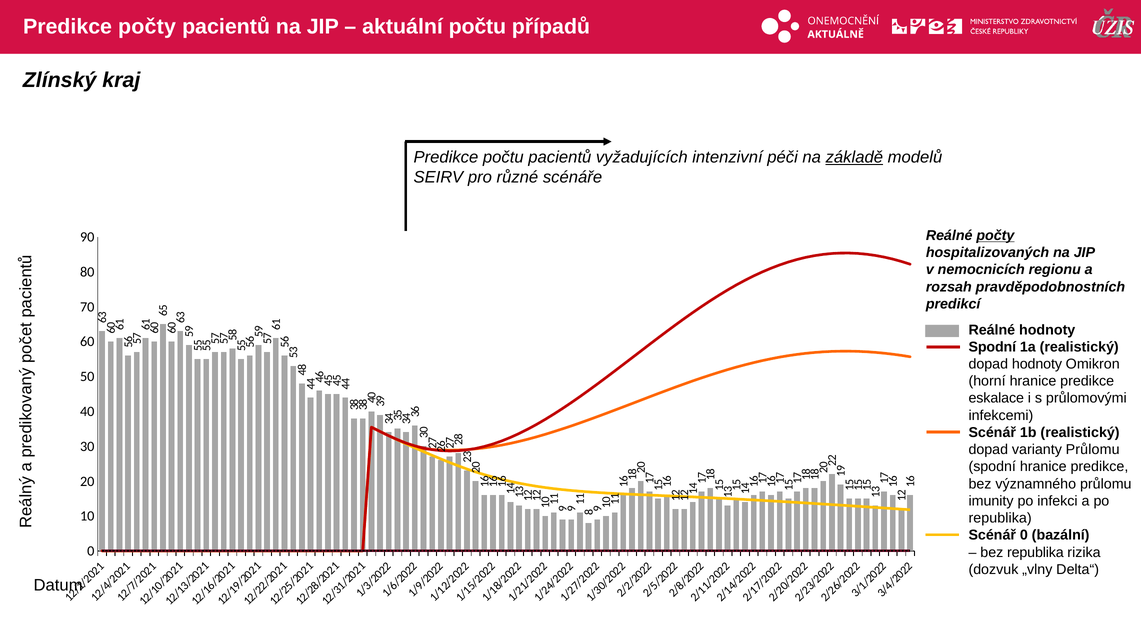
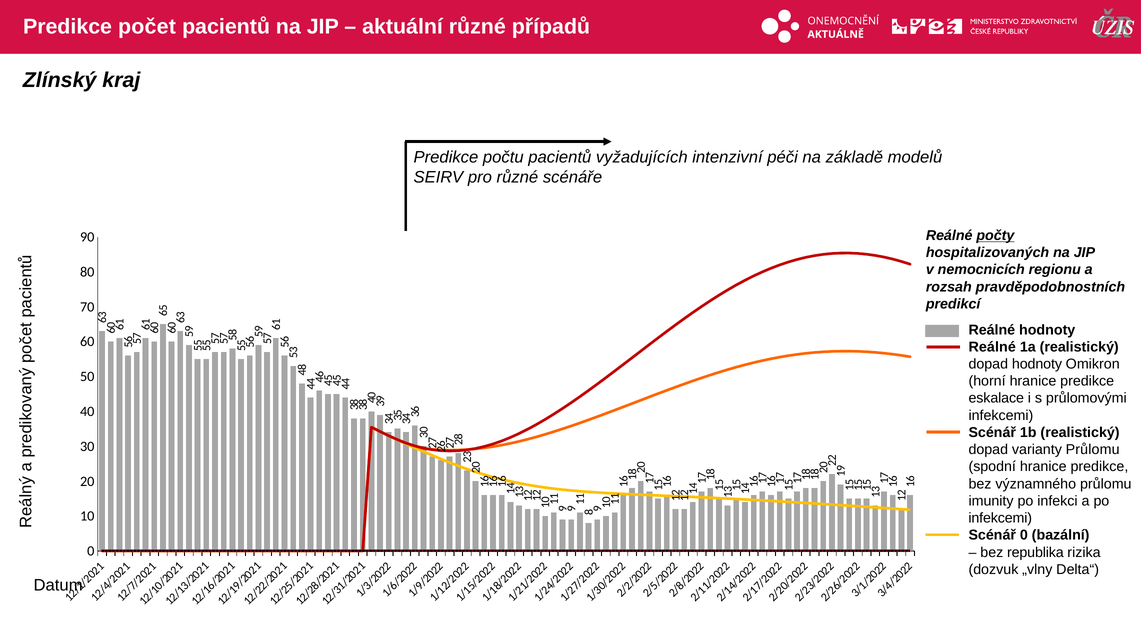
Predikce počty: počty -> počet (147, 27)
aktuální počtu: počtu -> různé (477, 27)
základě underline: present -> none (854, 157)
Spodní: Spodní -> Reálné (992, 347)
republika: republika -> infekcemi (1000, 518)
